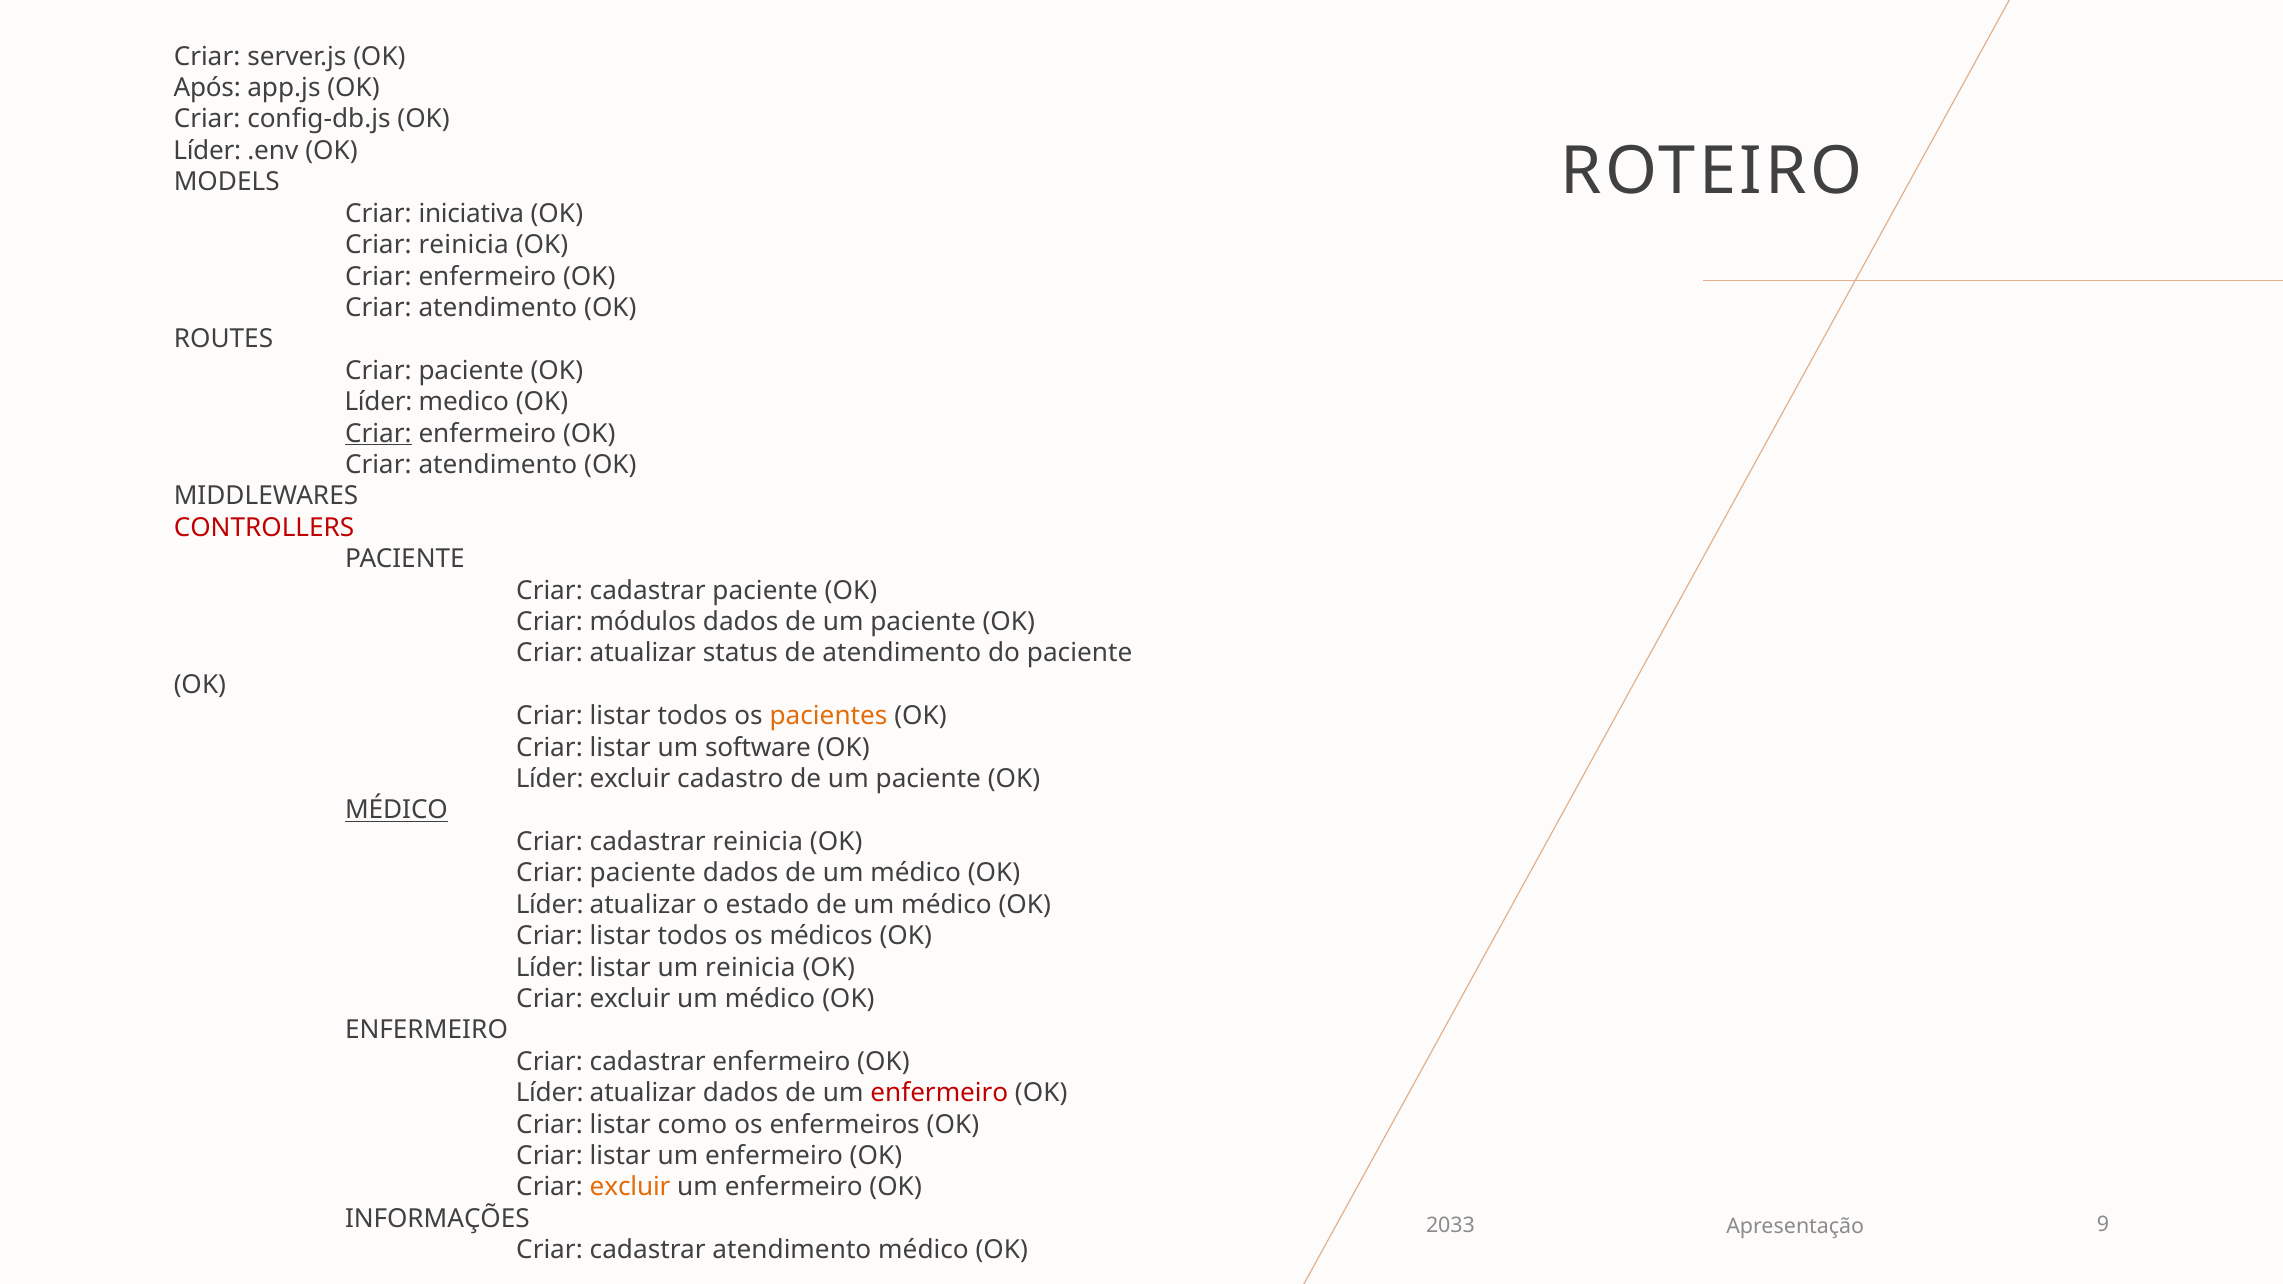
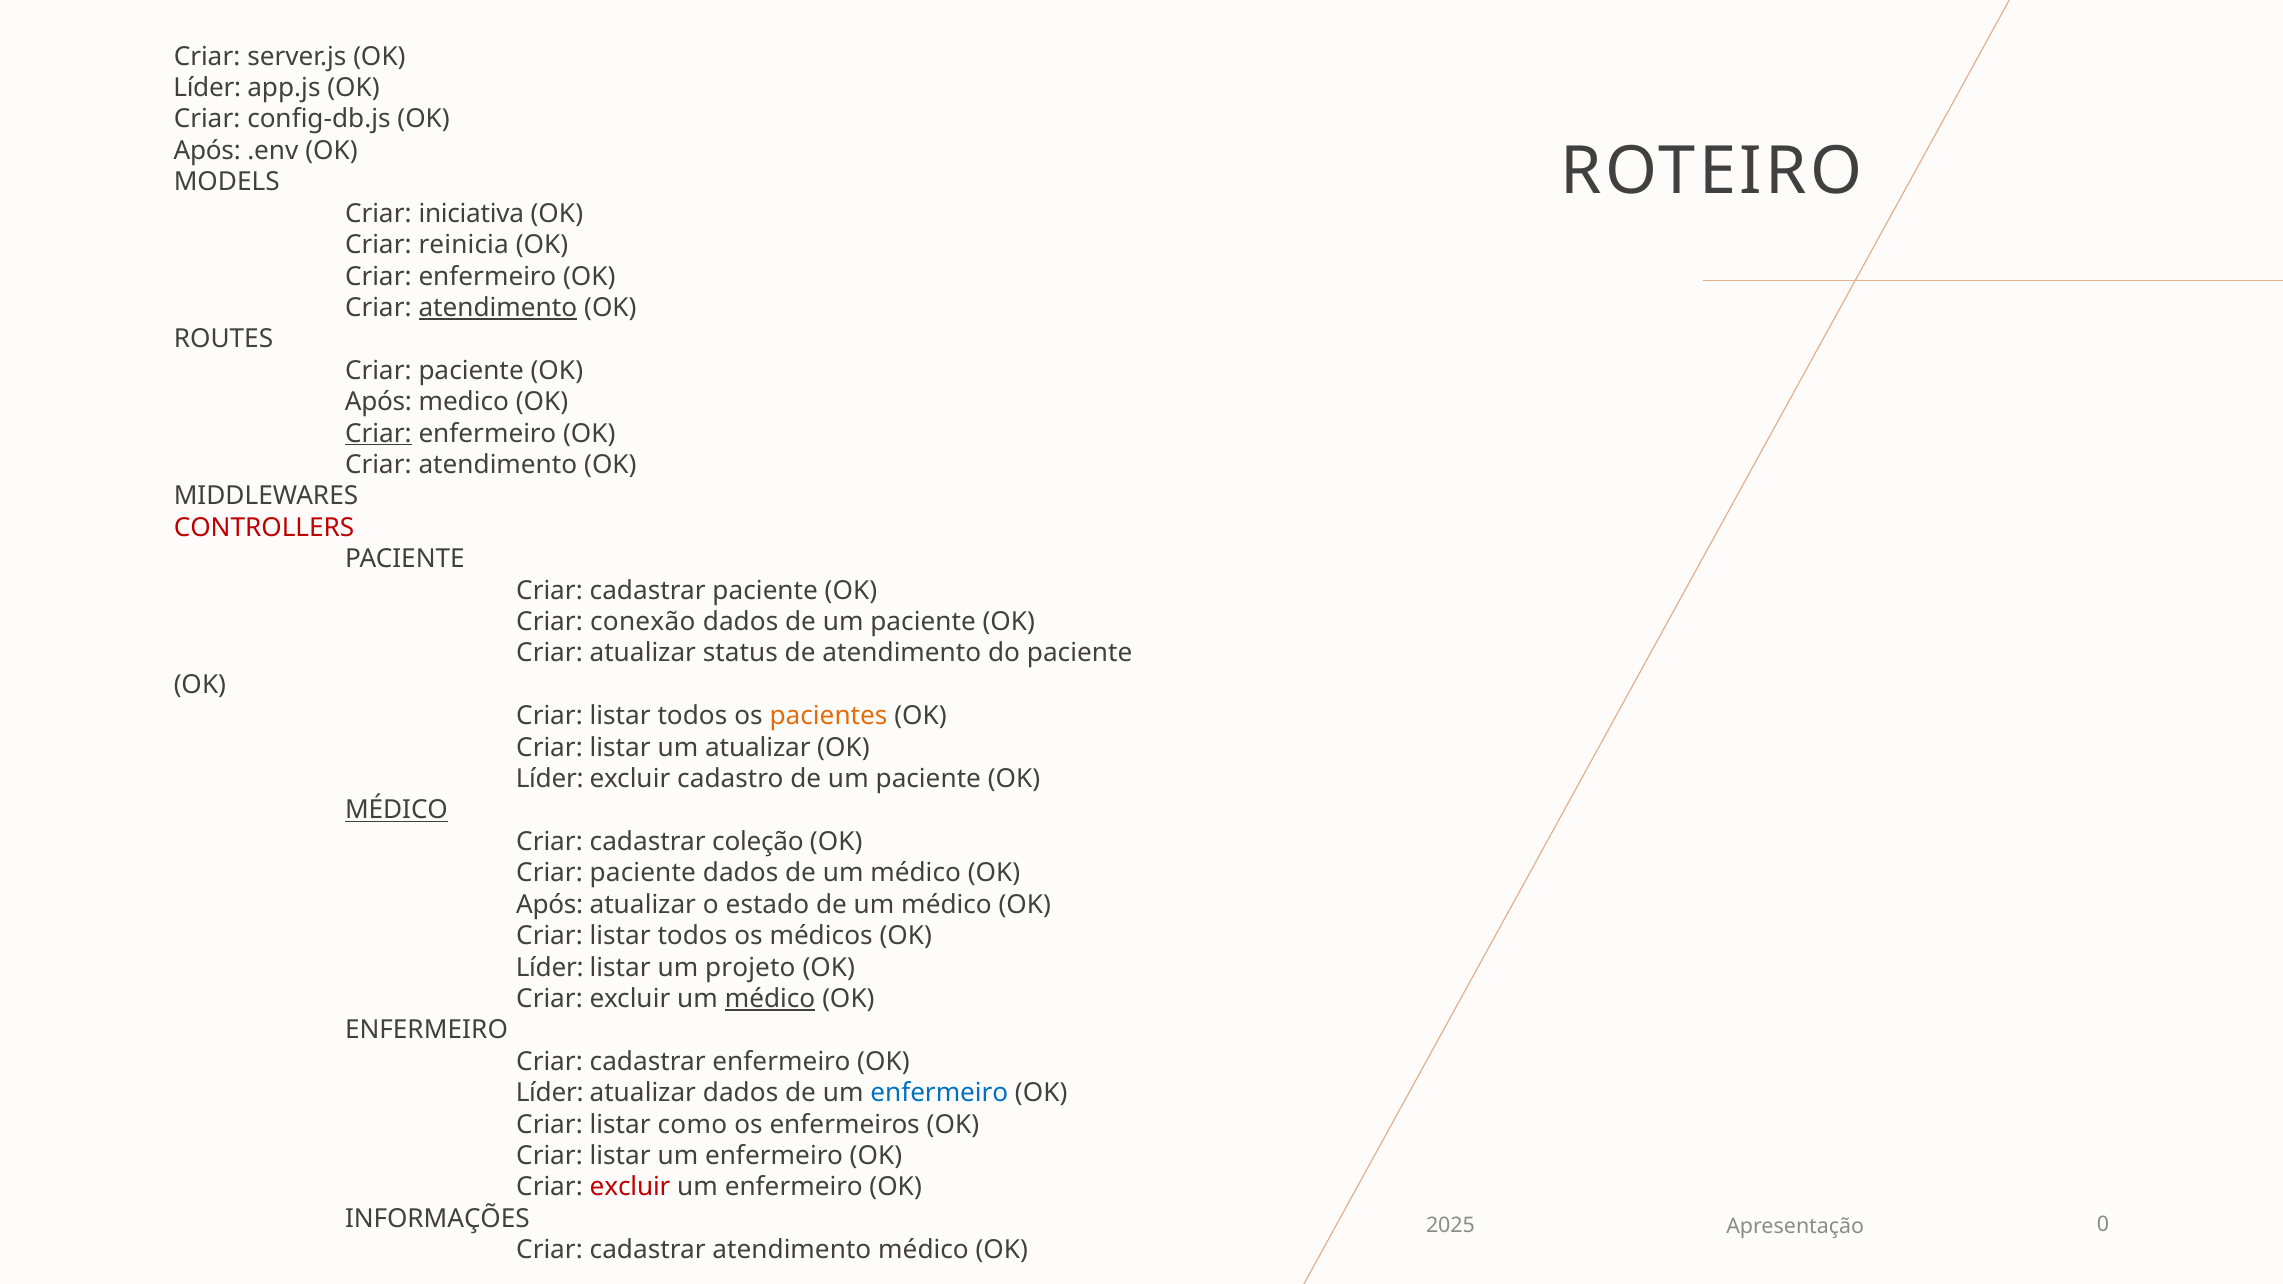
Após: Após -> Líder (207, 88)
Líder: Líder -> Após (207, 151)
atendimento underline: none -> present (498, 308)
Líder: Líder -> Após (378, 402)
módulos: módulos -> conexão (643, 622)
um software: software -> atualizar (758, 748)
cadastrar reinicia: reinicia -> coleção (758, 842)
Líder: Líder -> Após (550, 905)
um reinicia: reinicia -> projeto (750, 968)
médico underline: none -> present (770, 999)
enfermeiro colour: red -> blue (939, 1093)
excluir colour: orange -> red (630, 1187)
2033: 2033 -> 2025 (1450, 1225)
9: 9 -> 0 (2103, 1224)
